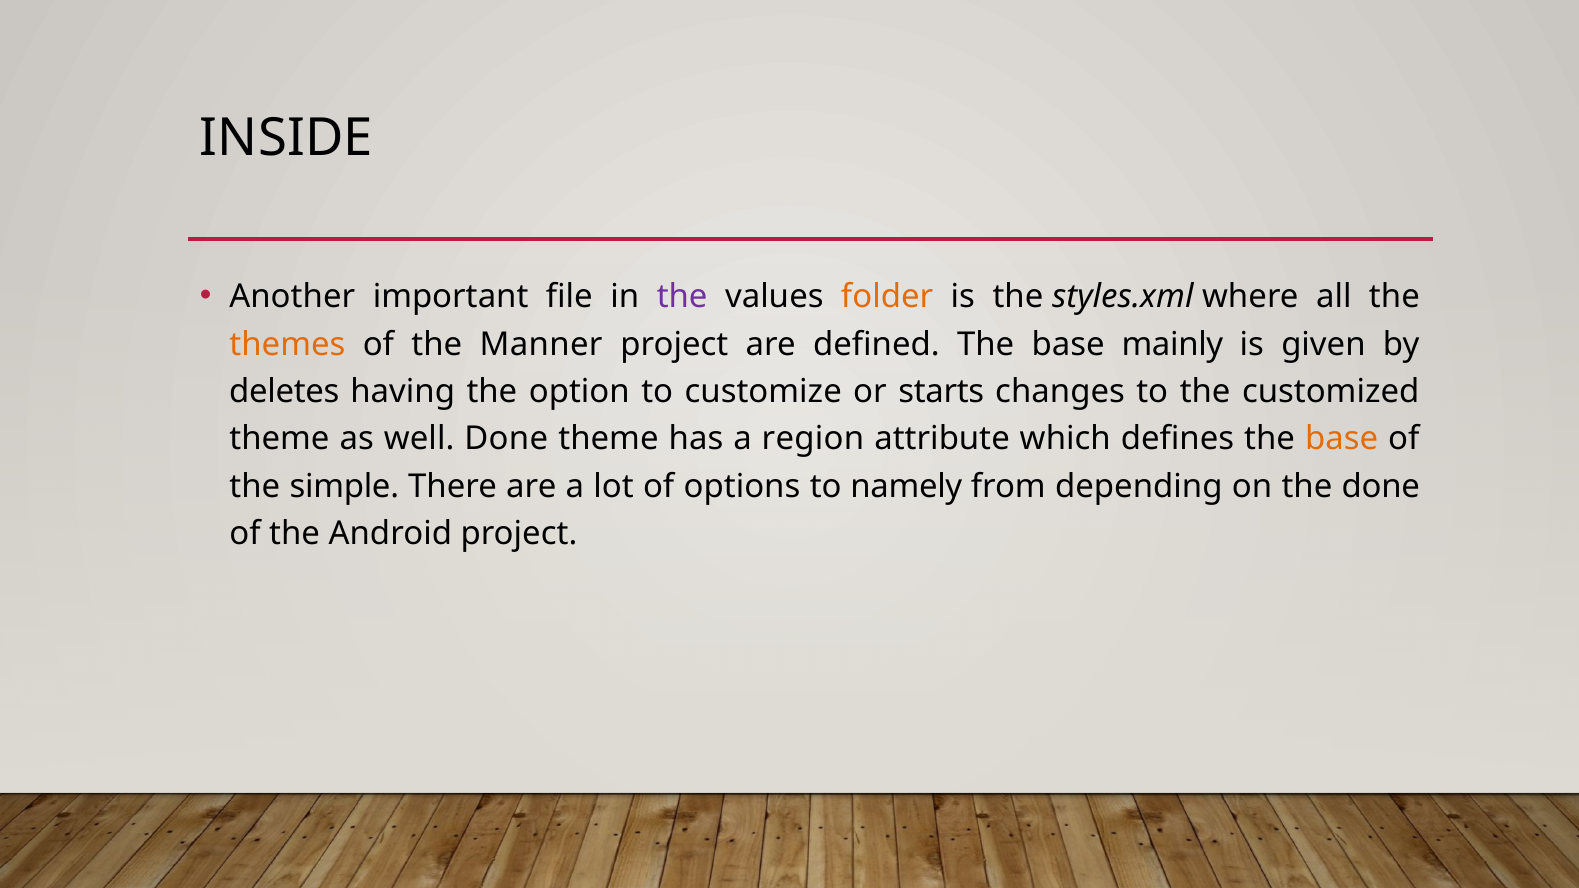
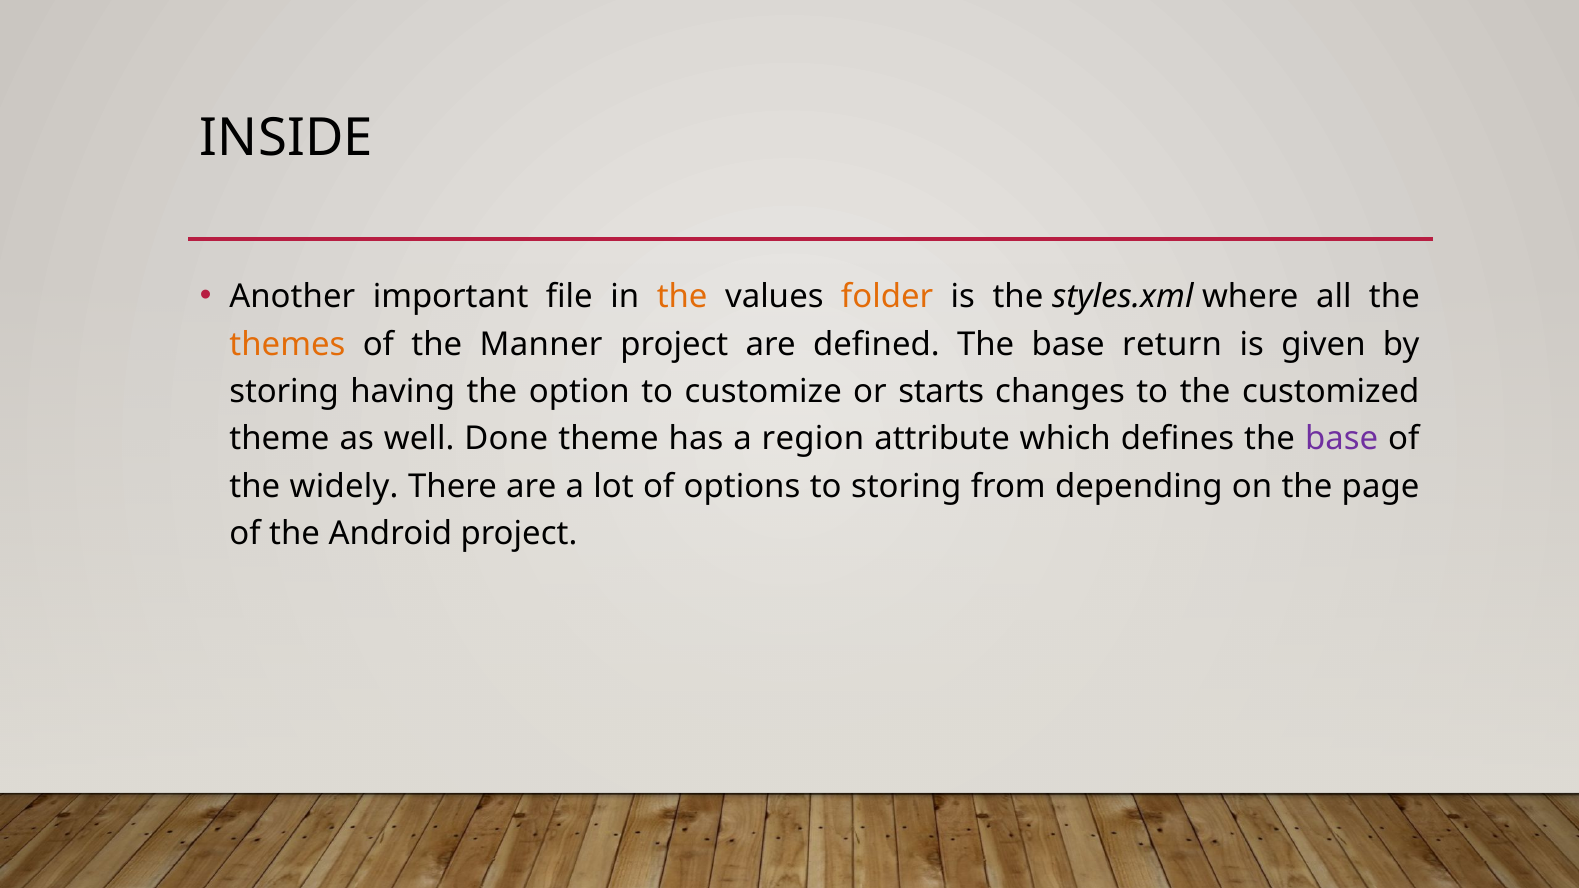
the colour: purple -> orange (682, 297)
mainly: mainly -> return (1172, 344)
deletes: deletes -> storing (284, 392)
base colour: orange -> purple (1342, 439)
simple: simple -> widely (344, 486)
to namely: namely -> storing (906, 486)
the done: done -> page (1381, 486)
